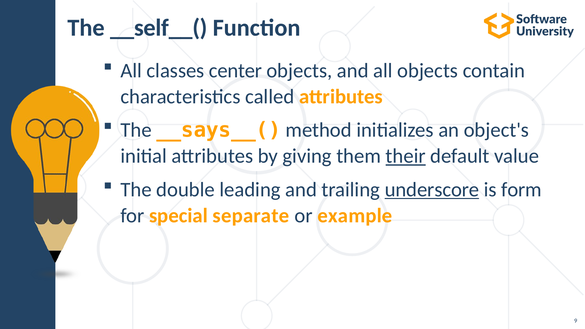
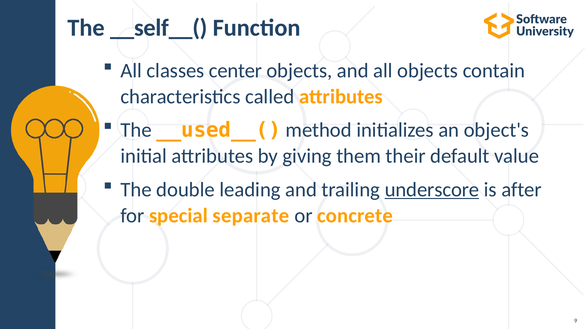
__says__(: __says__( -> __used__( (219, 130)
their underline: present -> none (406, 156)
form: form -> after (521, 190)
example: example -> concrete (355, 216)
